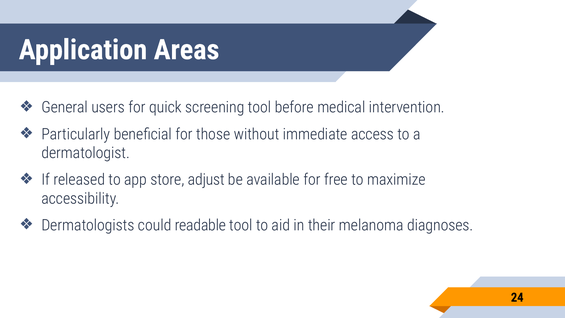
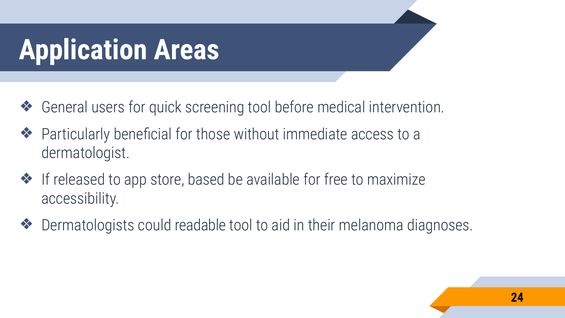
adjust: adjust -> based (206, 180)
